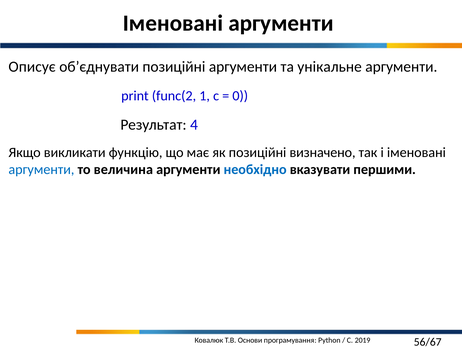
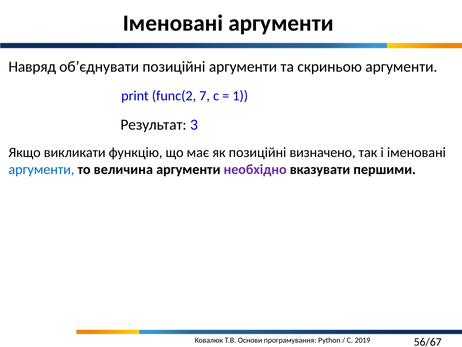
Описує: Описує -> Навряд (32, 67)
унікальне: унікальне -> скриньою (330, 67)
1: 1 -> 7 (205, 96)
0: 0 -> 1 (240, 96)
4: 4 -> 3 (194, 125)
необхідно colour: blue -> purple (255, 169)
